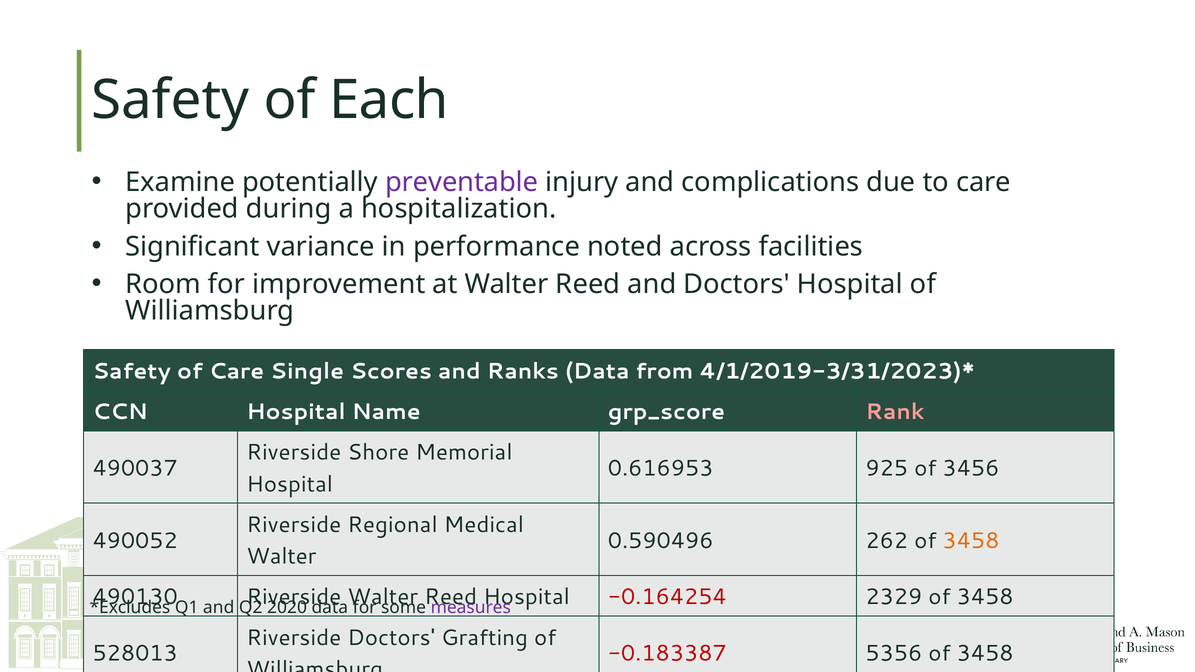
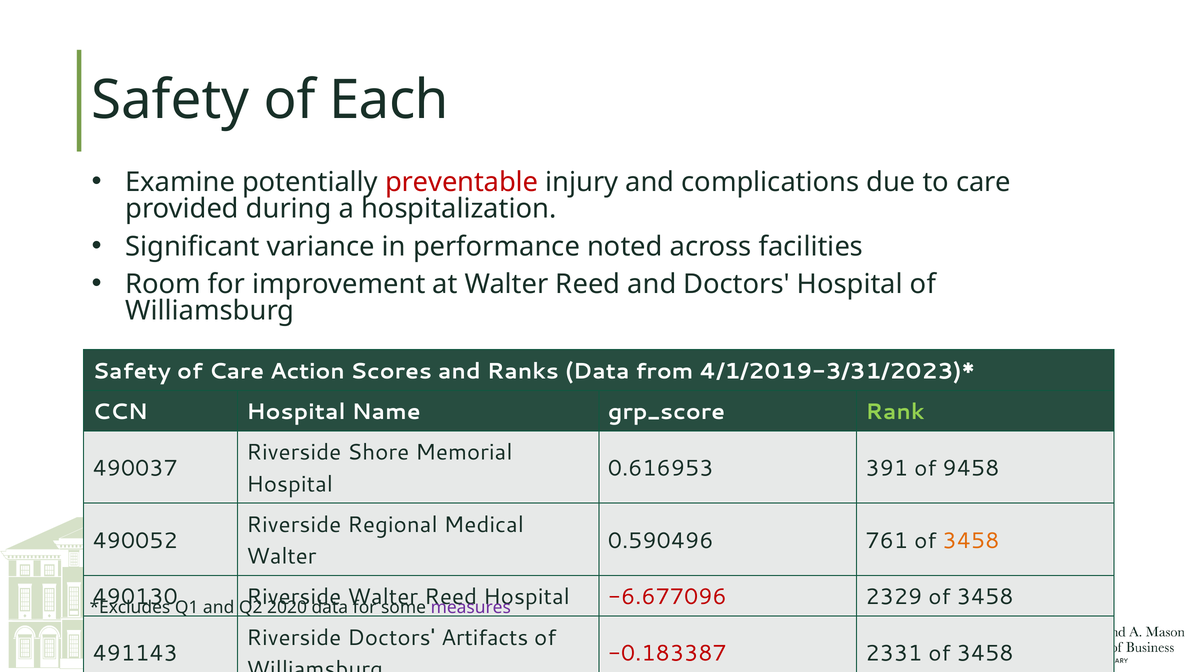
preventable colour: purple -> red (462, 182)
Single: Single -> Action (307, 371)
Rank colour: pink -> light green (895, 412)
925: 925 -> 391 (887, 468)
3456: 3456 -> 9458 (971, 468)
262: 262 -> 761 (887, 541)
-0.164254: -0.164254 -> -6.677096 (667, 597)
Grafting: Grafting -> Artifacts (485, 638)
528013: 528013 -> 491143 (135, 654)
5356: 5356 -> 2331 (894, 654)
